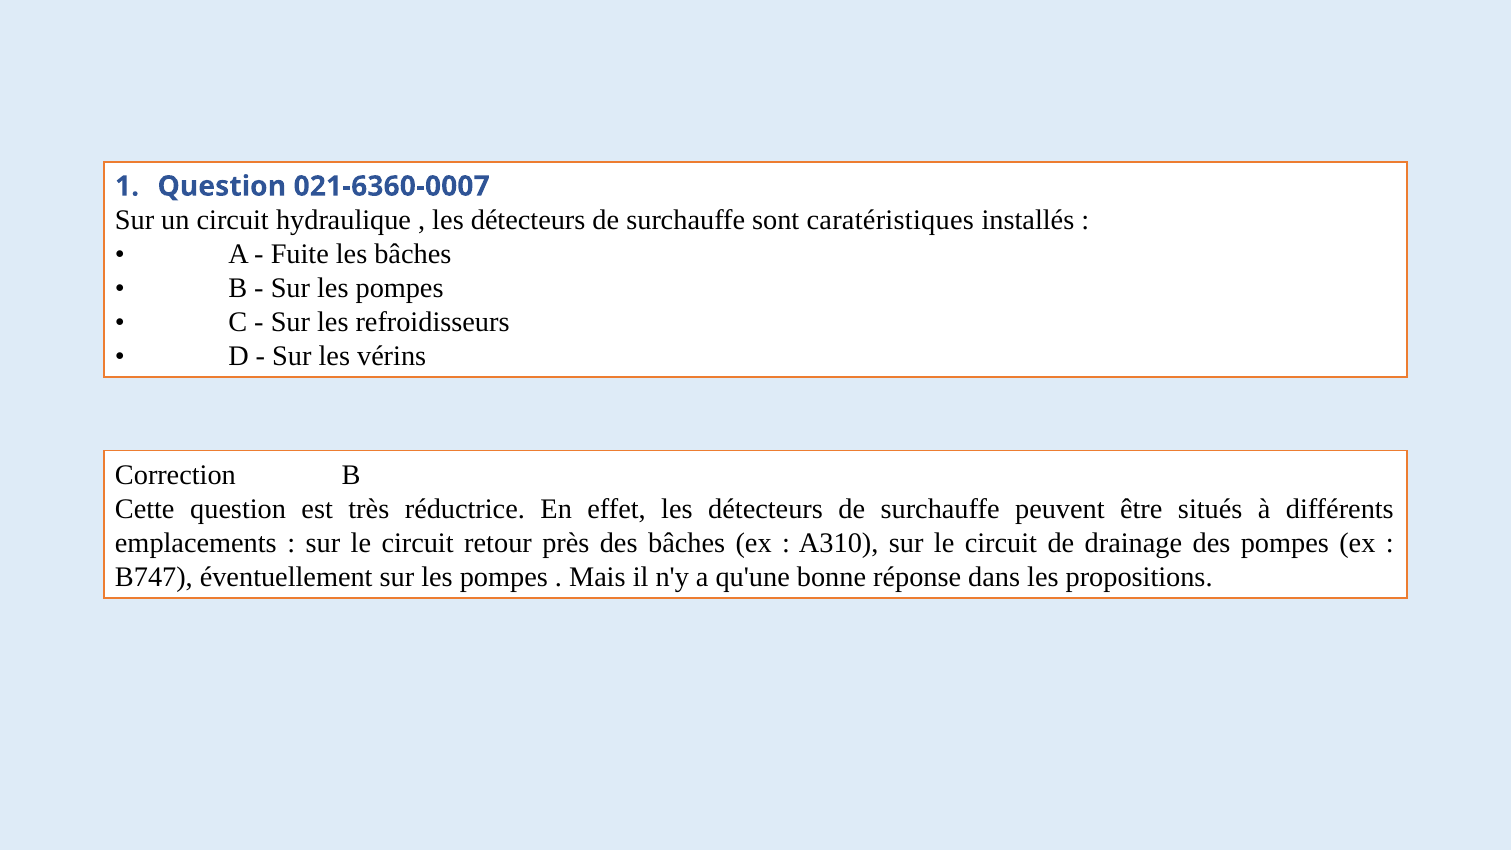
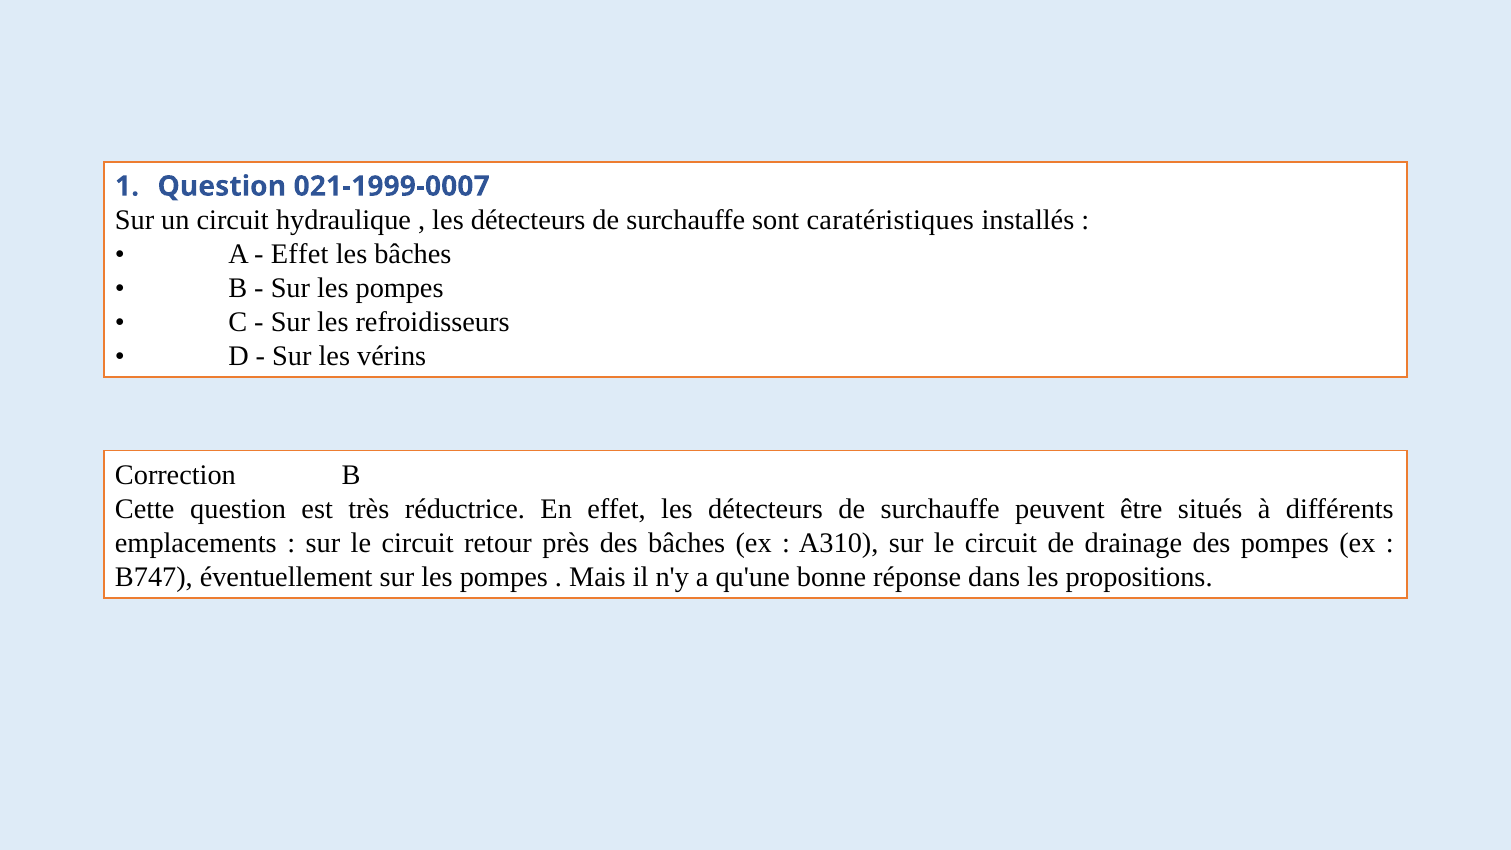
021-6360-0007: 021-6360-0007 -> 021-1999-0007 (392, 186)
Fuite: Fuite -> Effet (300, 254)
